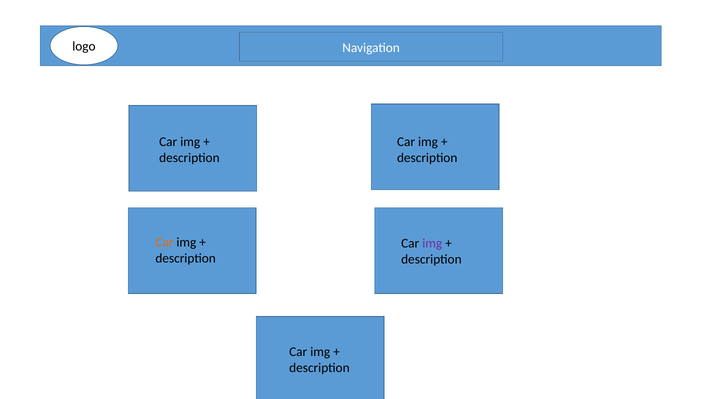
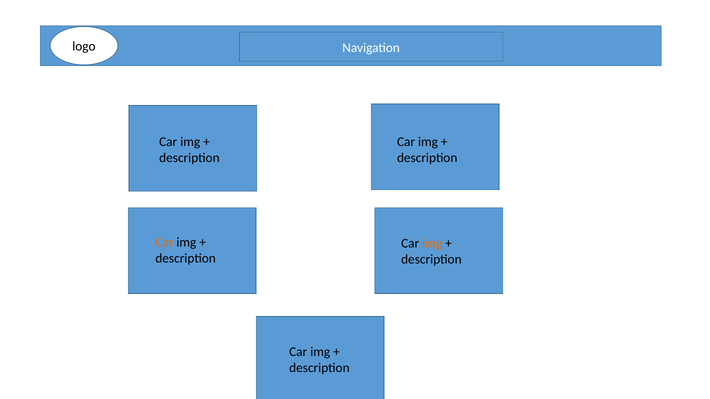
img colour: purple -> orange (432, 244)
